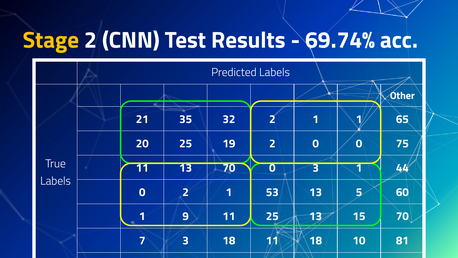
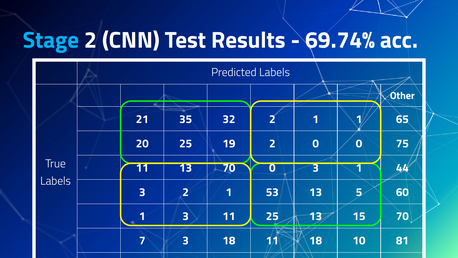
Stage colour: yellow -> light blue (51, 40)
0: 0 -> 3 (142, 192)
1 9: 9 -> 3 (186, 216)
